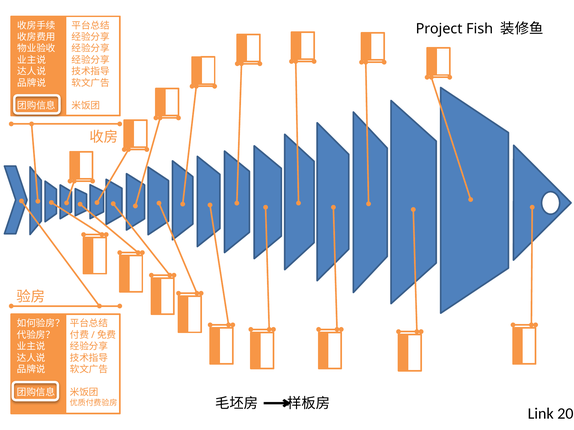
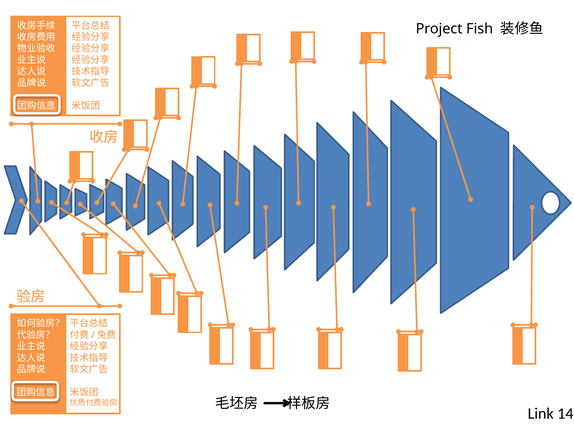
20: 20 -> 14 (565, 414)
